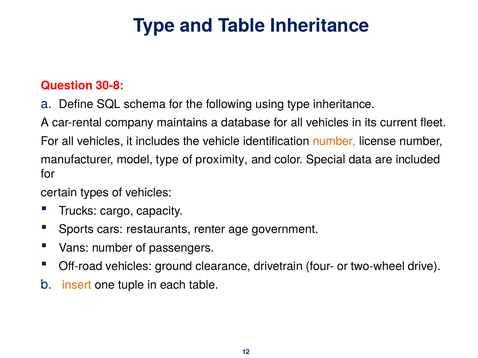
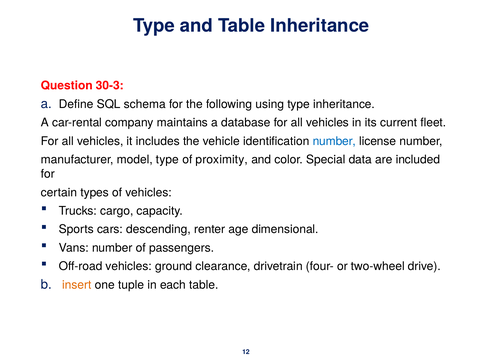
30-8: 30-8 -> 30-3 (110, 86)
number colour: orange -> blue (334, 141)
restaurants: restaurants -> descending (159, 230)
government: government -> dimensional (285, 230)
